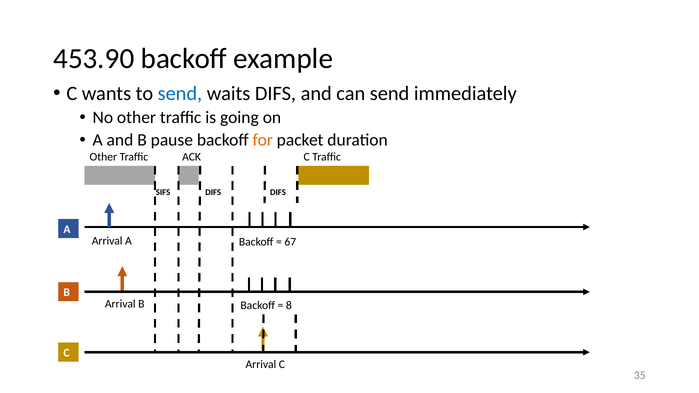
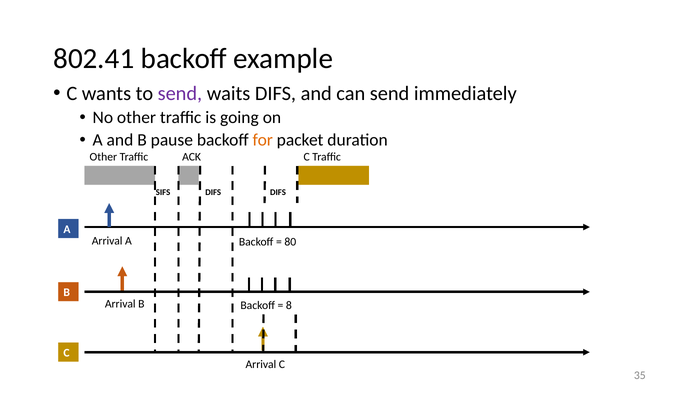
453.90: 453.90 -> 802.41 (94, 59)
send colour: blue -> purple (180, 93)
67: 67 -> 80 (290, 242)
